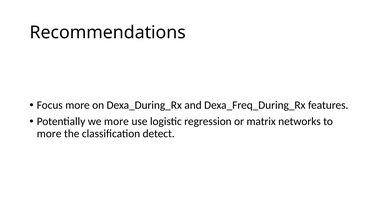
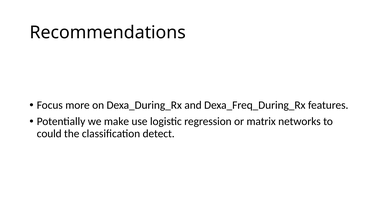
we more: more -> make (116, 121)
more: more -> could (49, 134)
